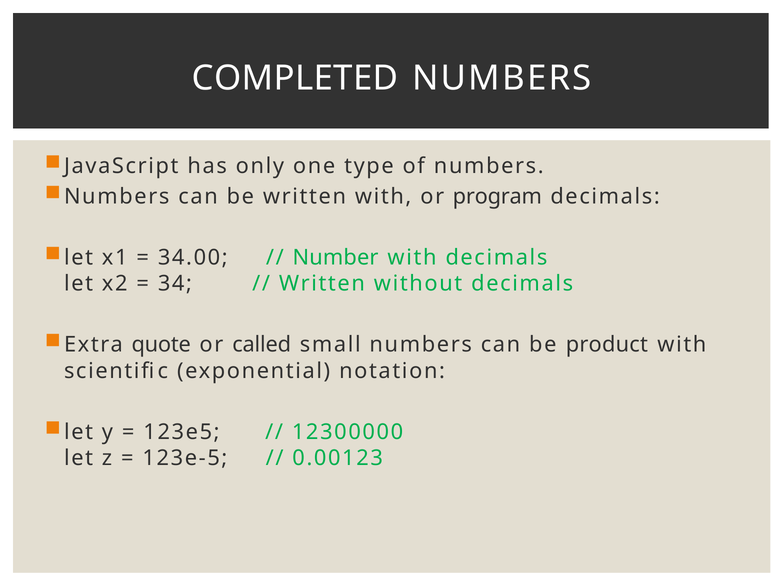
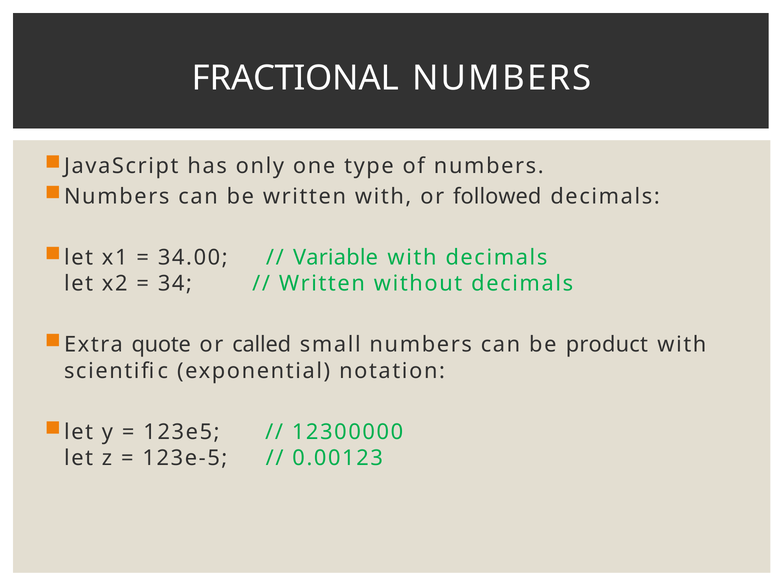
COMPLETED: COMPLETED -> FRACTIONAL (295, 78)
program: program -> followed (497, 196)
Number: Number -> Variable (336, 258)
